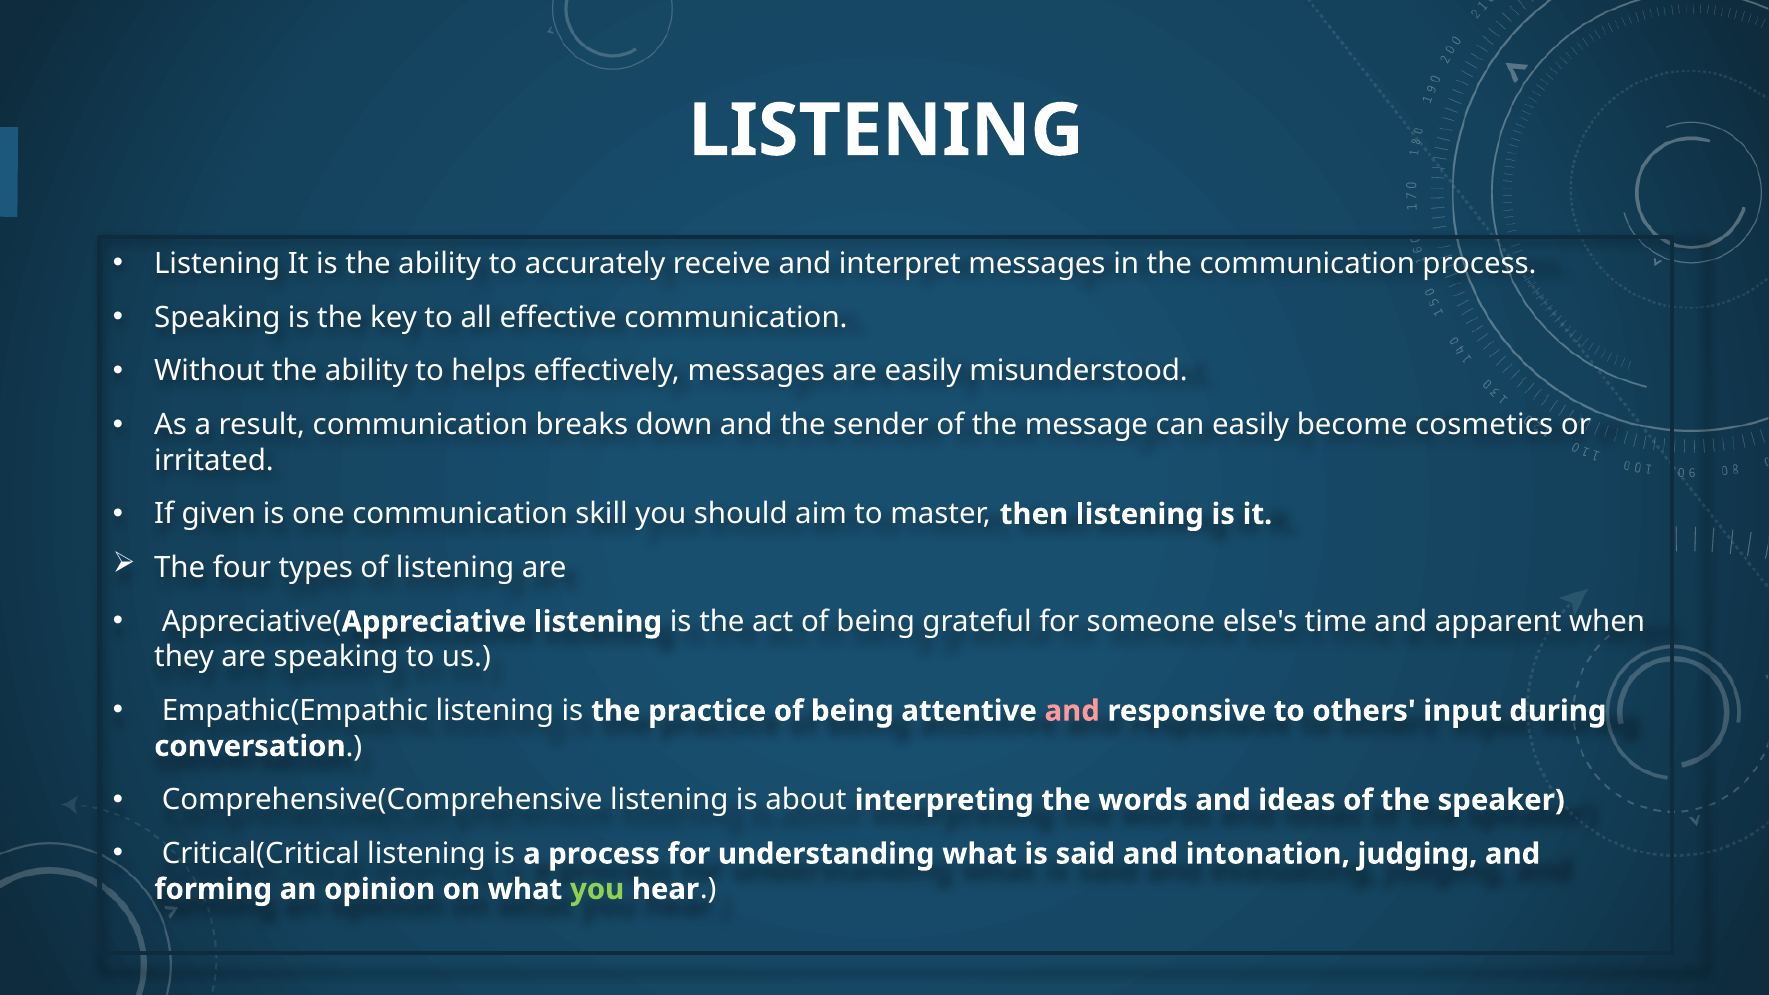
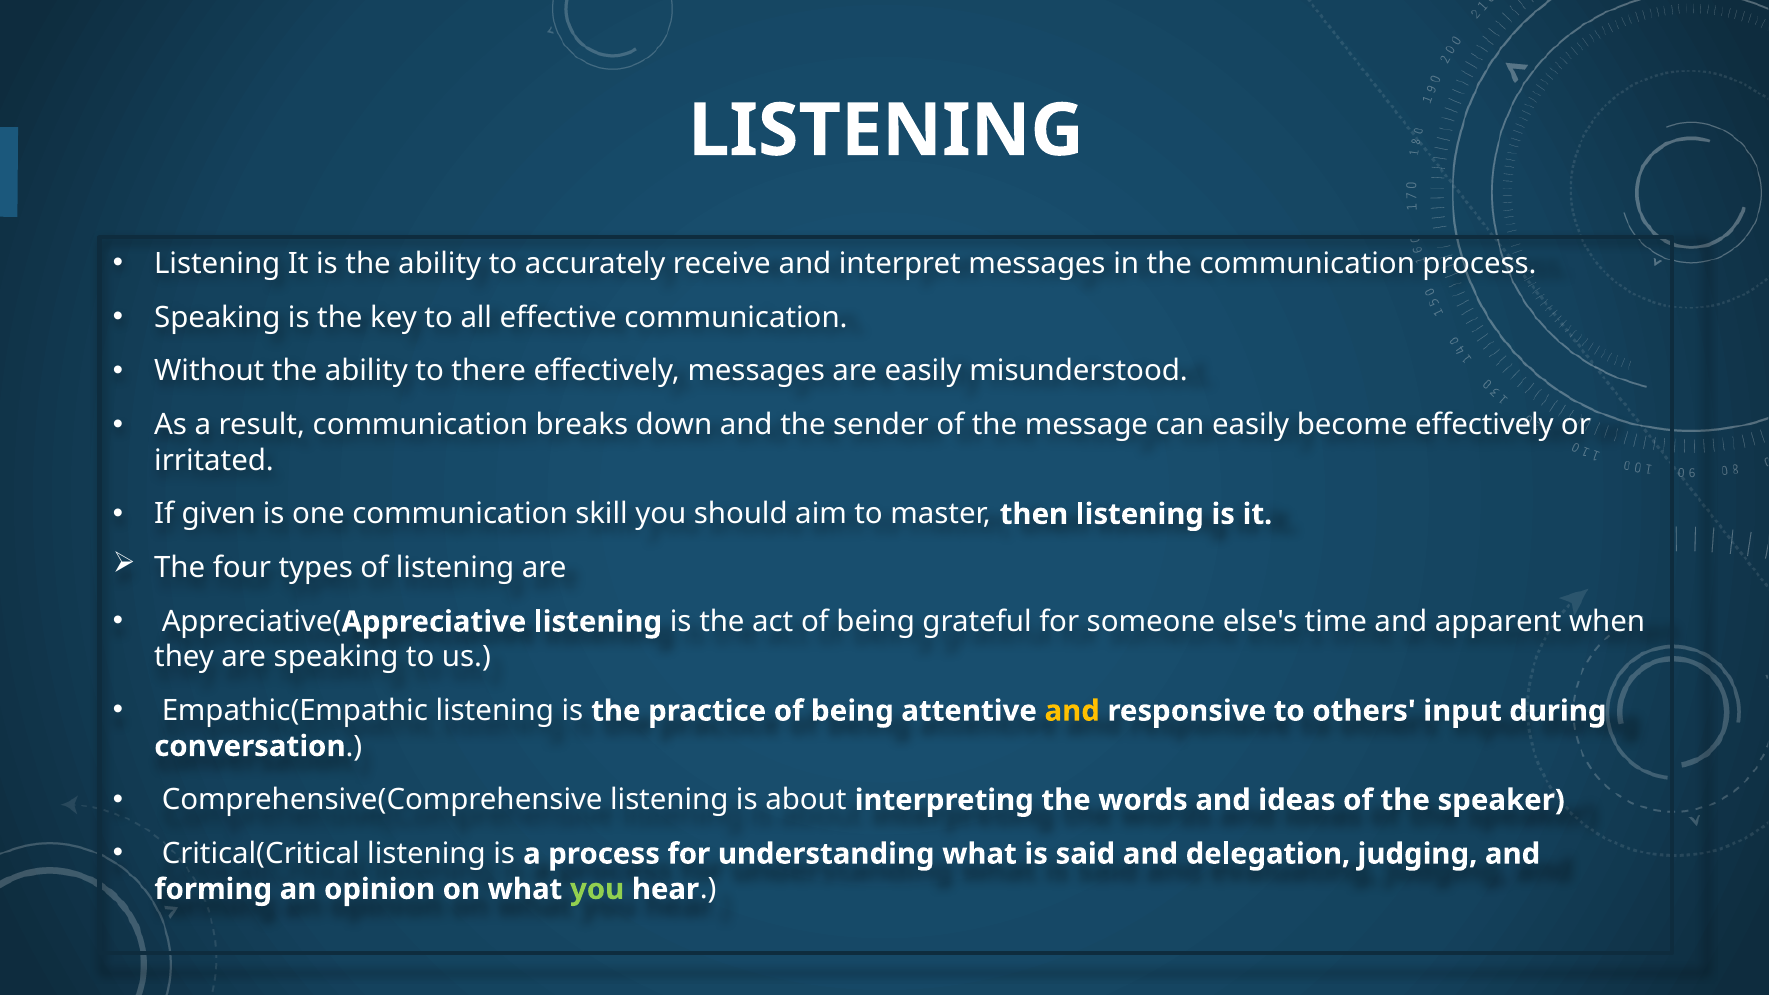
helps: helps -> there (489, 371)
become cosmetics: cosmetics -> effectively (1484, 425)
and colour: pink -> yellow (1072, 711)
intonation: intonation -> delegation (1268, 854)
